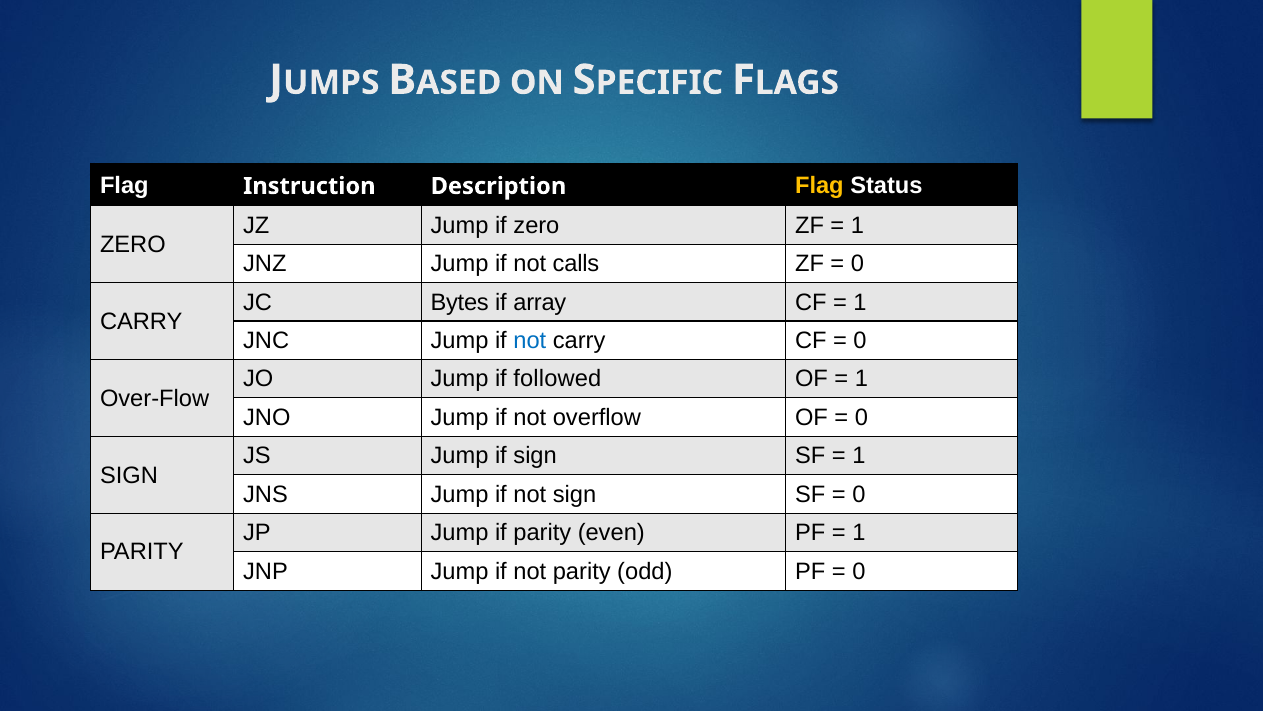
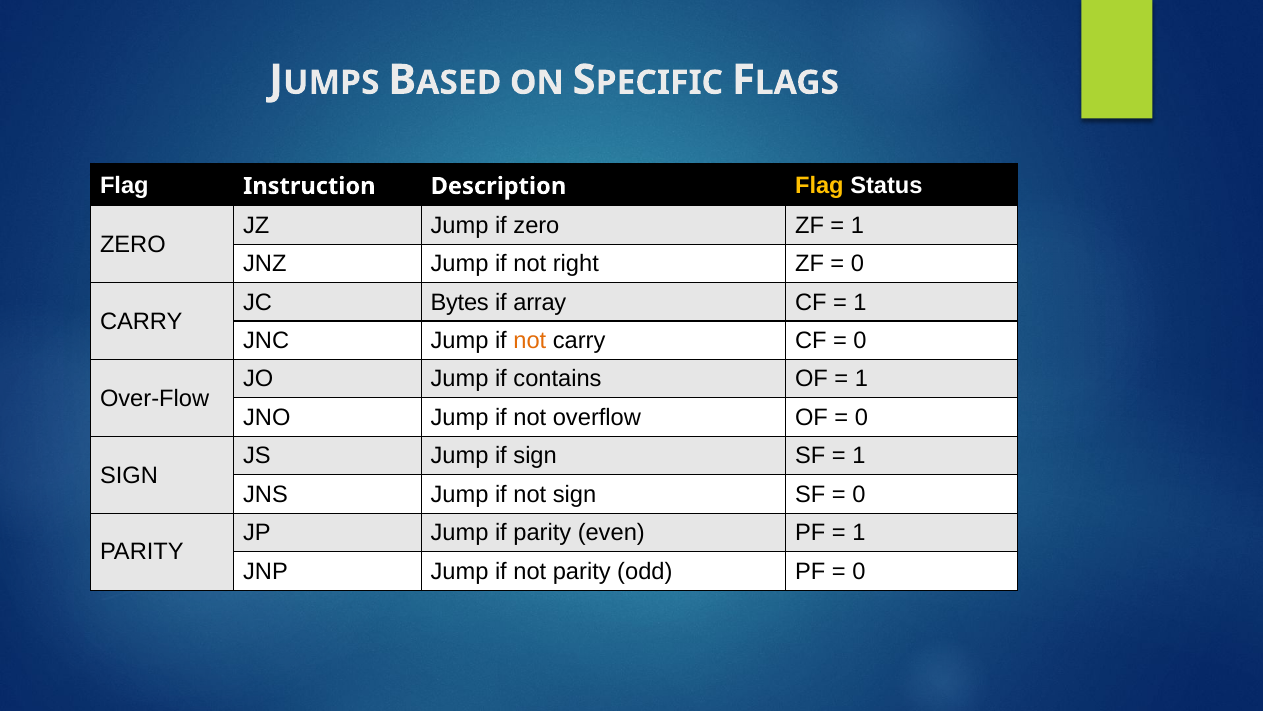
calls: calls -> right (576, 264)
not colour: blue -> orange (530, 340)
followed: followed -> contains (557, 379)
